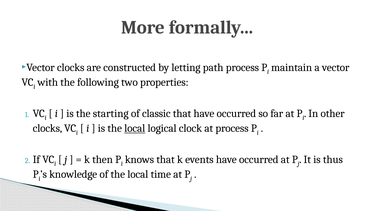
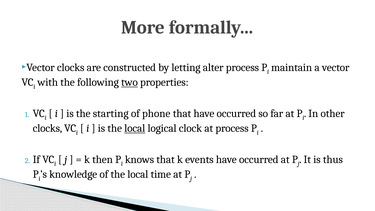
path: path -> alter (213, 67)
two underline: none -> present (129, 82)
classic: classic -> phone (156, 113)
